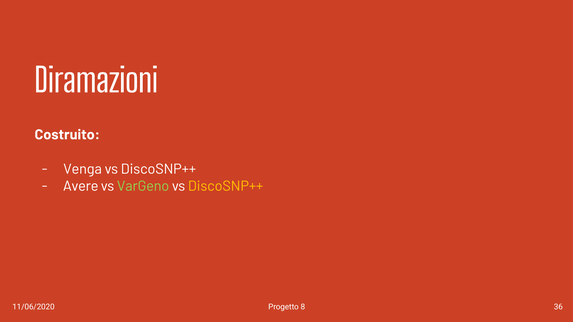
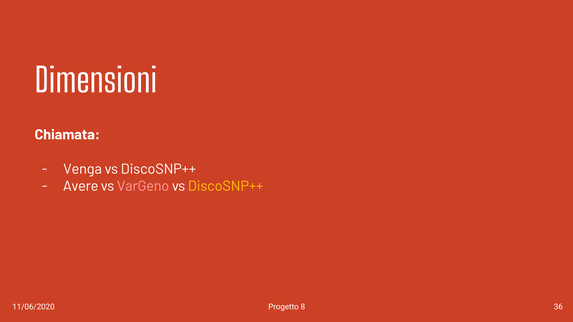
Diramazioni: Diramazioni -> Dimensioni (96, 81)
Costruito: Costruito -> Chiamata (67, 135)
VarGeno colour: light green -> pink (143, 186)
